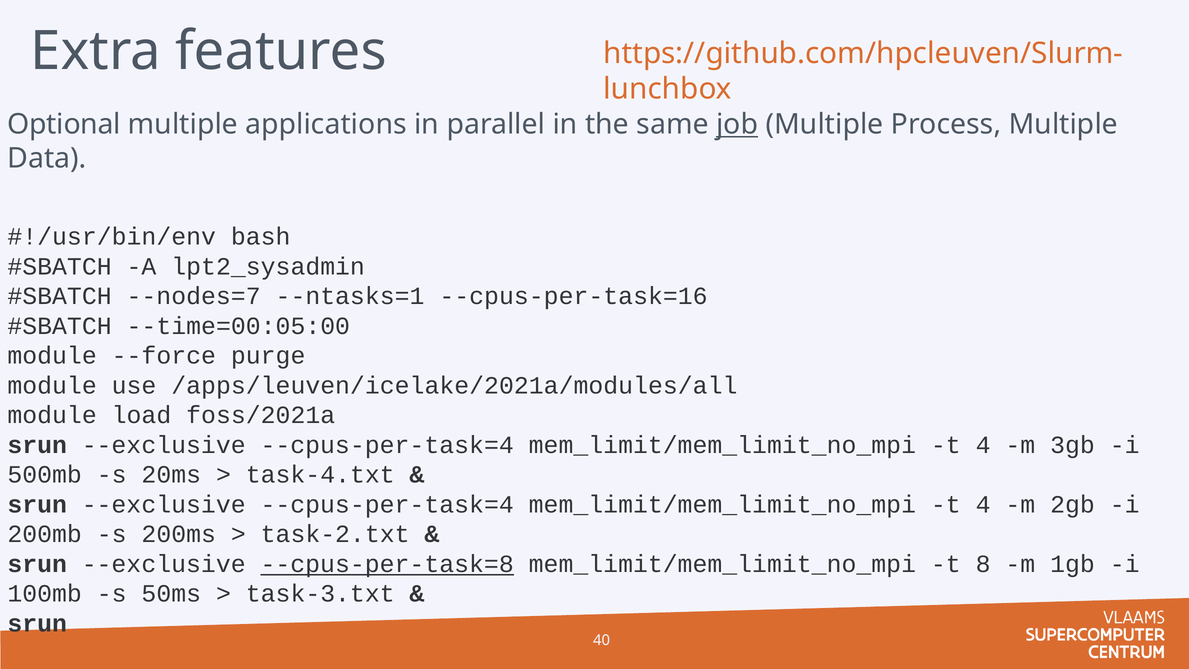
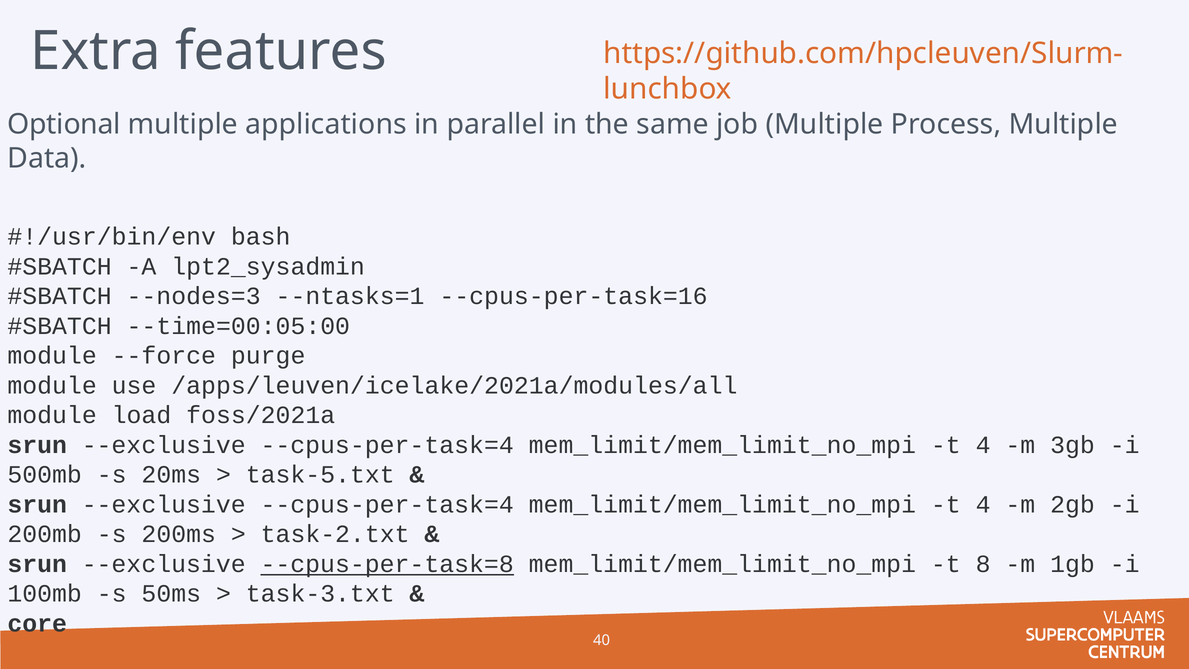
job underline: present -> none (737, 124)
--nodes=7: --nodes=7 -> --nodes=3 (194, 296)
task-4.txt: task-4.txt -> task-5.txt (320, 475)
srun: srun -> core (37, 623)
